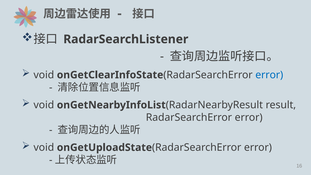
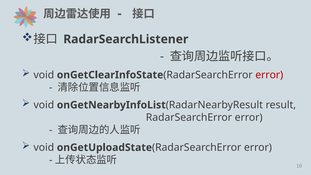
error colour: blue -> red (269, 75)
